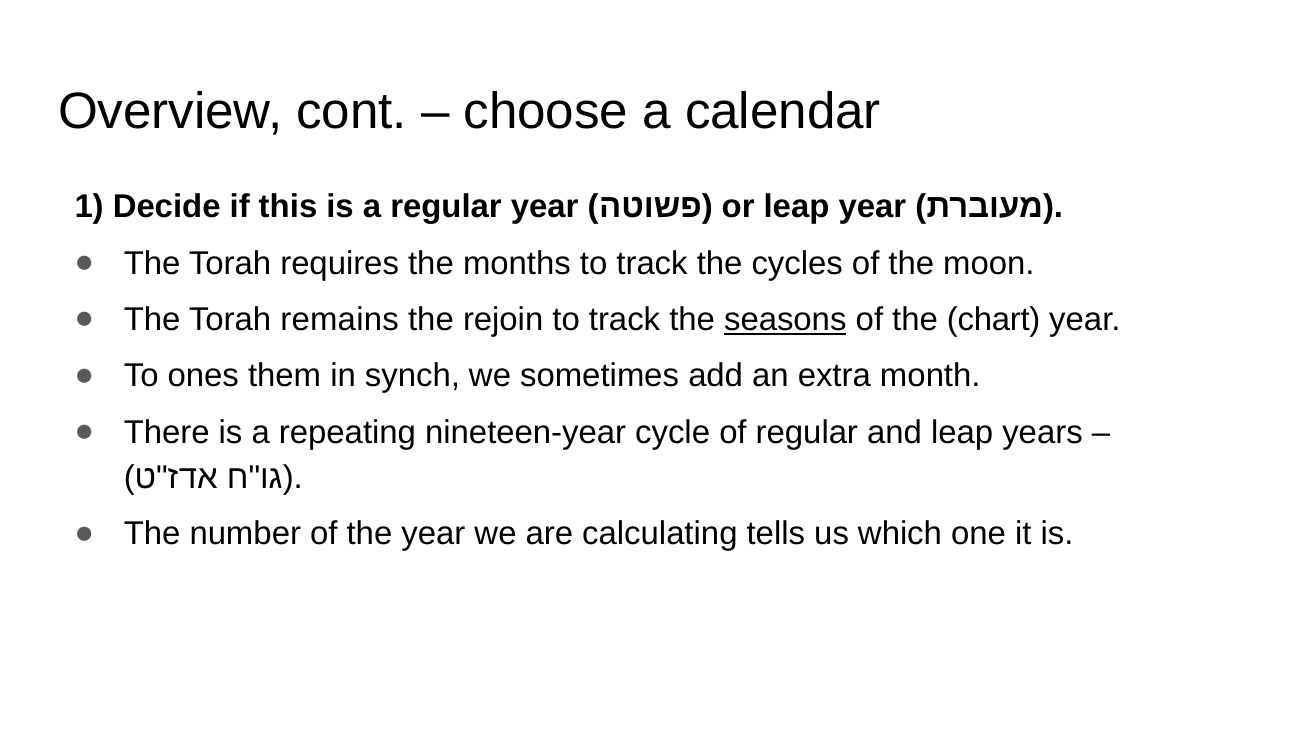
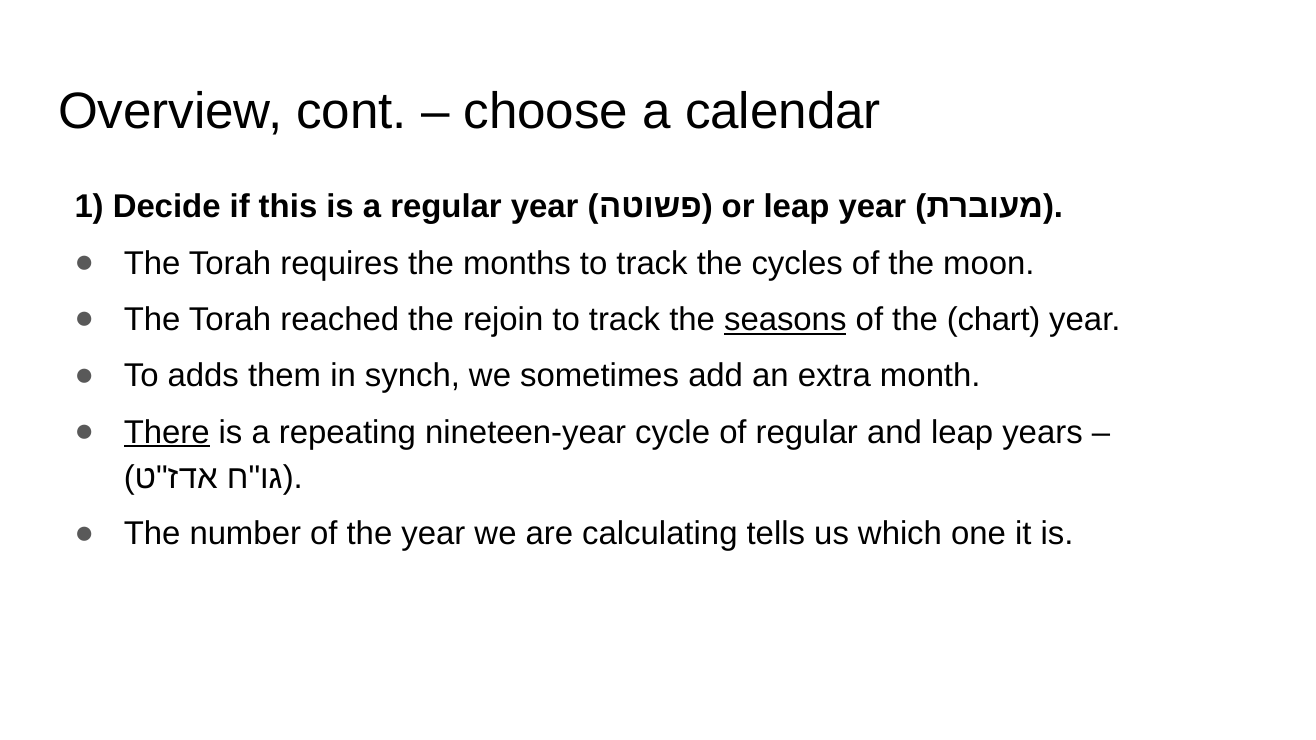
remains: remains -> reached (340, 320)
ones: ones -> adds (203, 376)
There underline: none -> present (167, 432)
